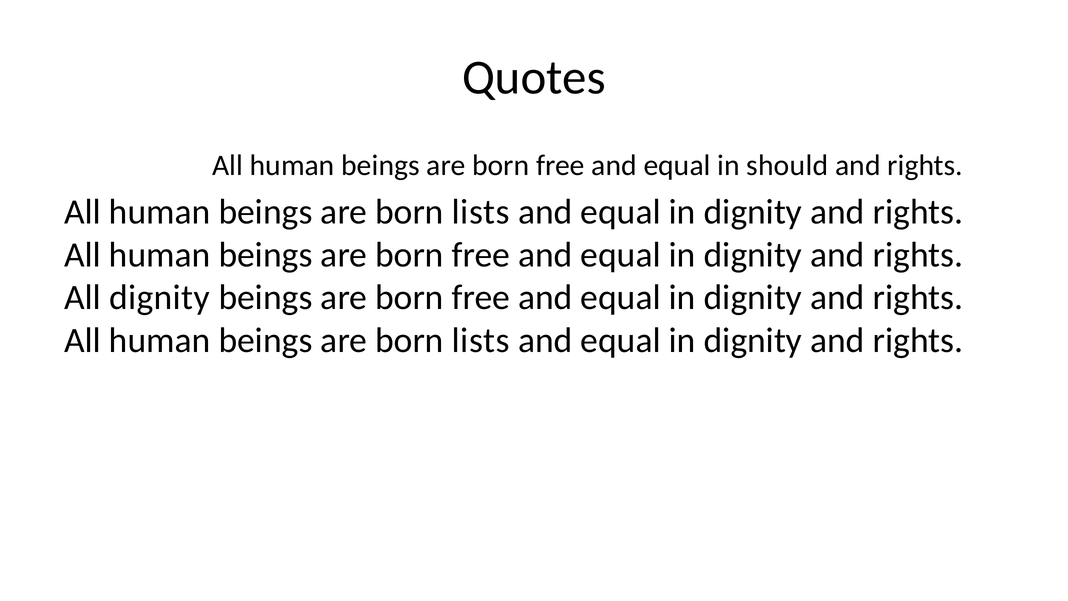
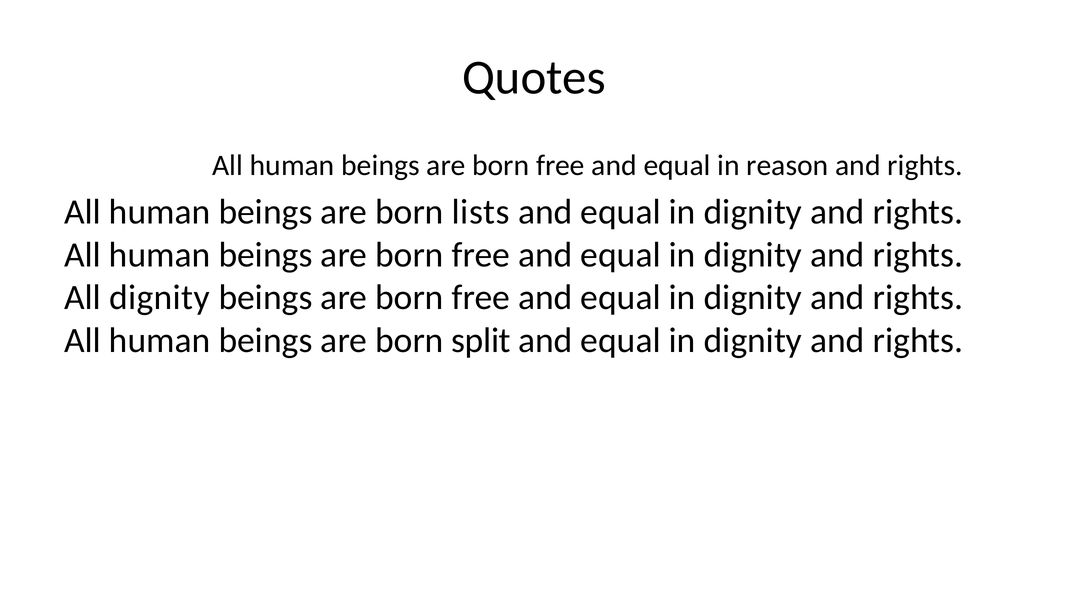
should: should -> reason (787, 165)
lists: lists -> split (481, 340)
